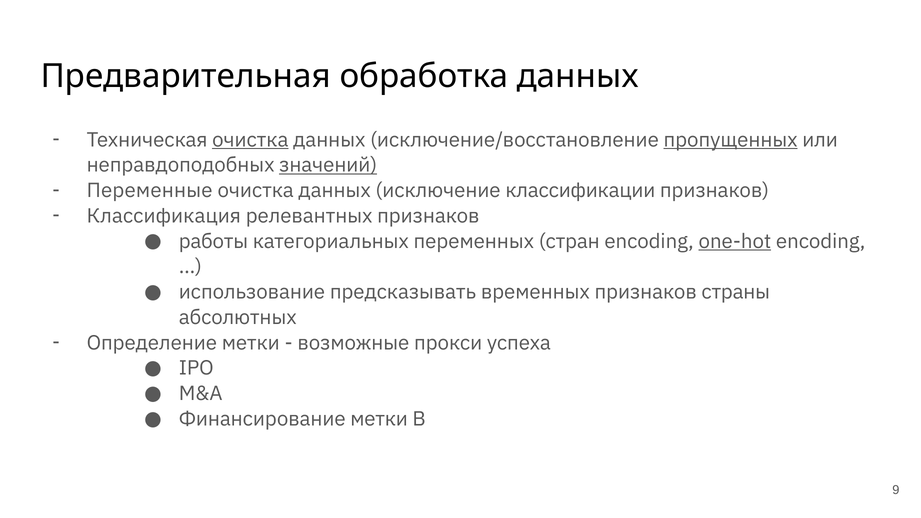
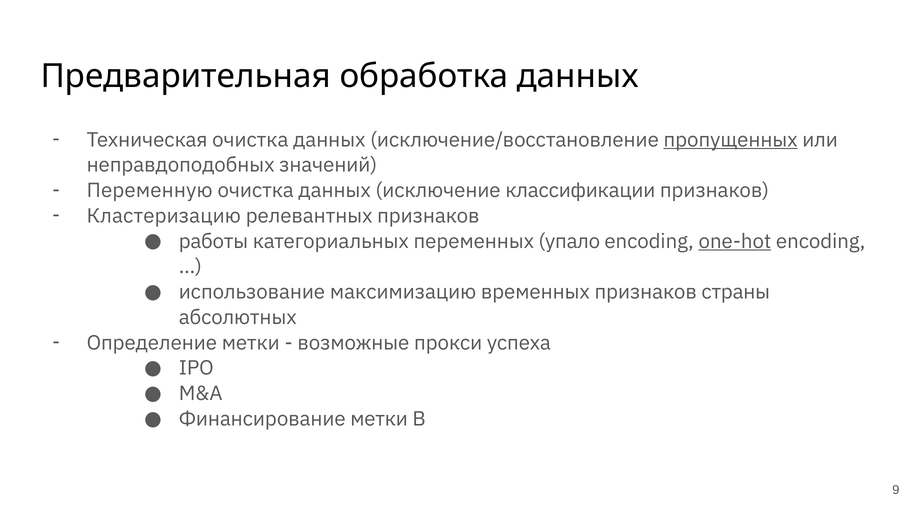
очистка underline: present -> none (250, 140)
значений underline: present -> none (328, 165)
Переменные: Переменные -> Переменную (150, 191)
Классификация: Классификация -> Кластеризацию (164, 216)
стран: стран -> упало (569, 241)
предсказывать: предсказывать -> максимизацию (403, 292)
